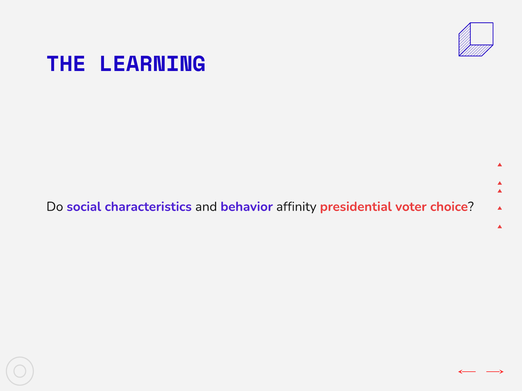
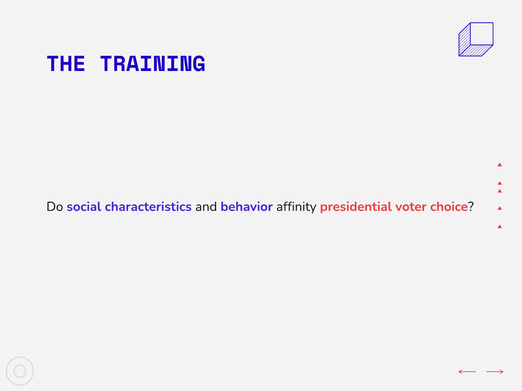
LEARNING: LEARNING -> TRAINING (153, 64)
